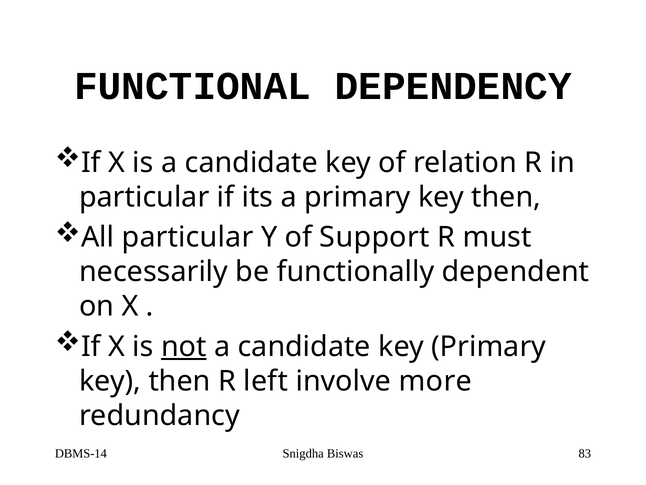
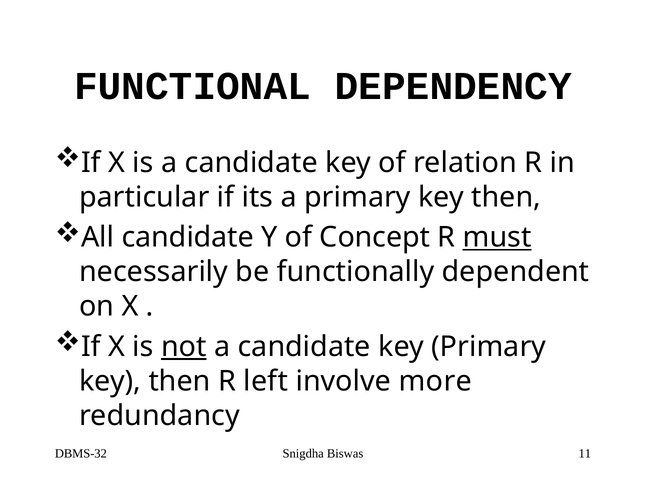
All particular: particular -> candidate (188, 237)
Support: Support -> Concept (375, 237)
must underline: none -> present (497, 237)
DBMS-14: DBMS-14 -> DBMS-32 (81, 453)
83: 83 -> 11 (585, 453)
